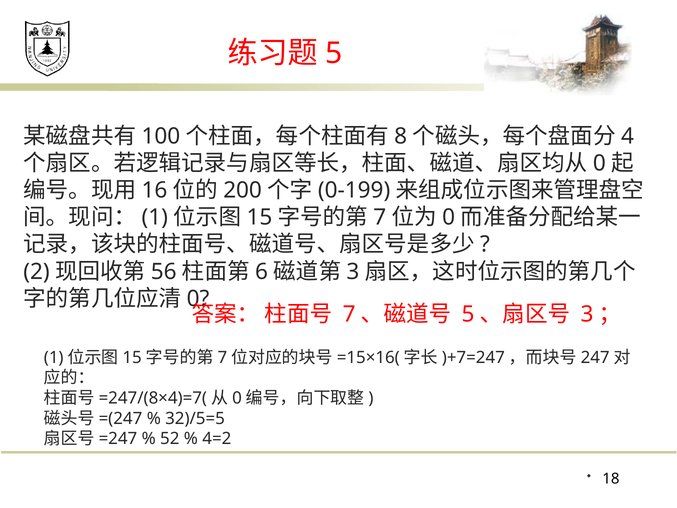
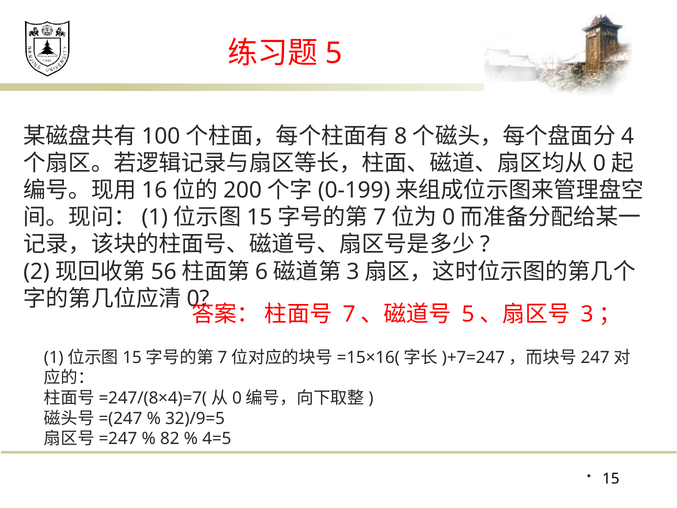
32)/5=5: 32)/5=5 -> 32)/9=5 (195, 418)
52: 52 -> 82 (170, 439)
4=2: 4=2 -> 4=5 (217, 439)
18: 18 -> 15 (611, 478)
